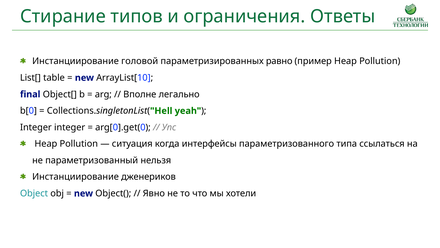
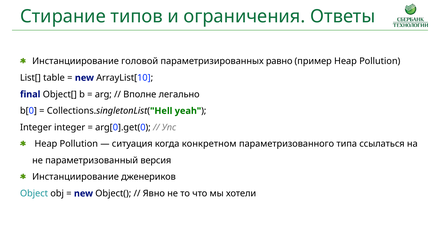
интерфейсы: интерфейсы -> конкретном (209, 144)
нельзя: нельзя -> версия (156, 160)
